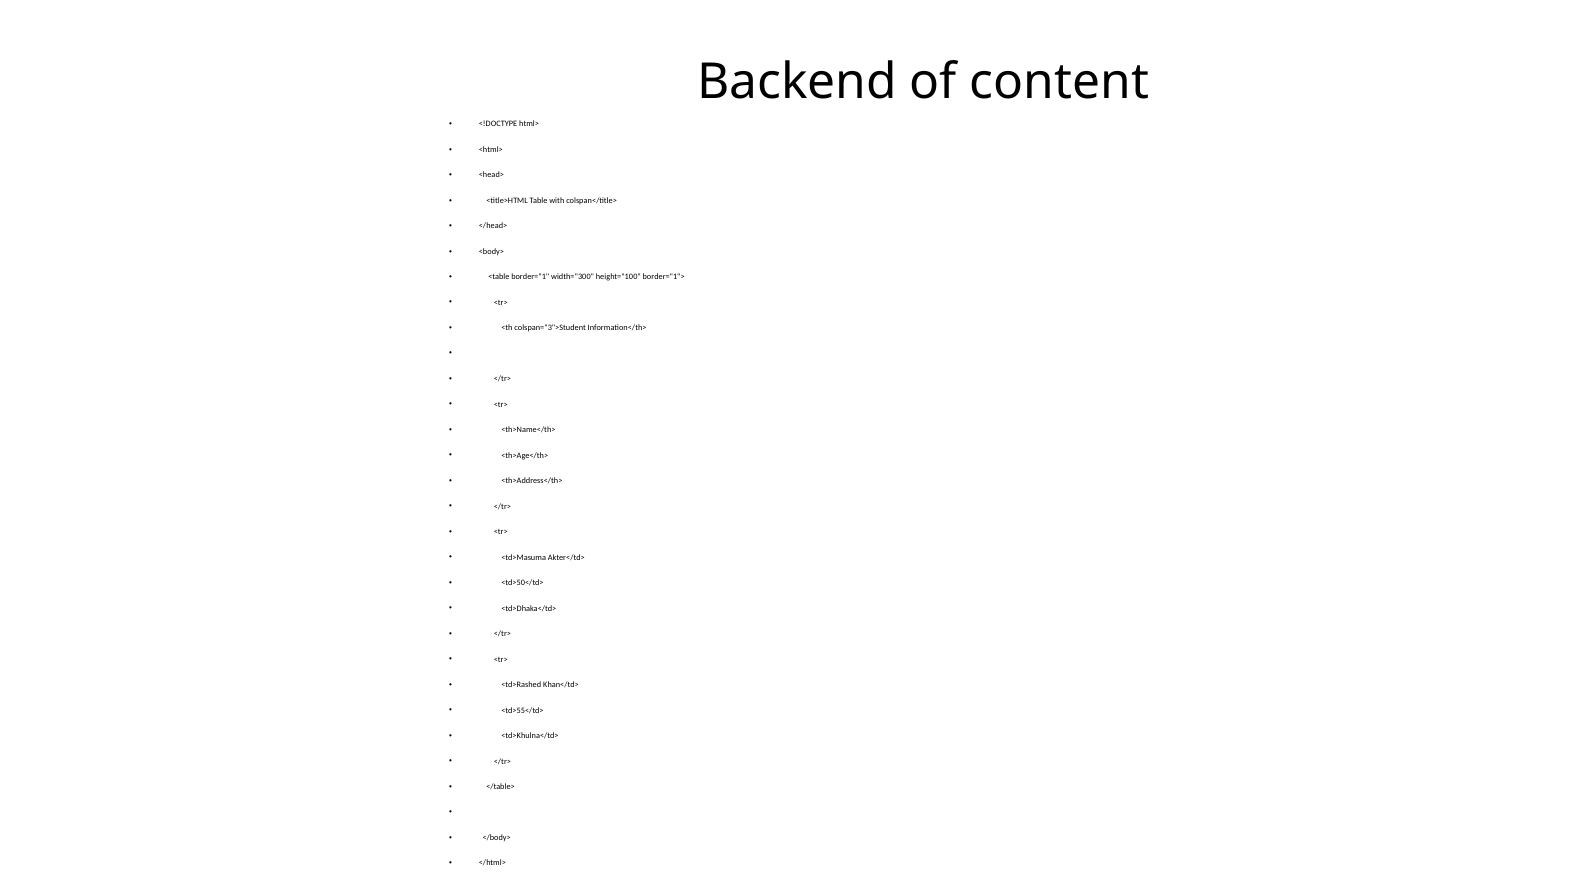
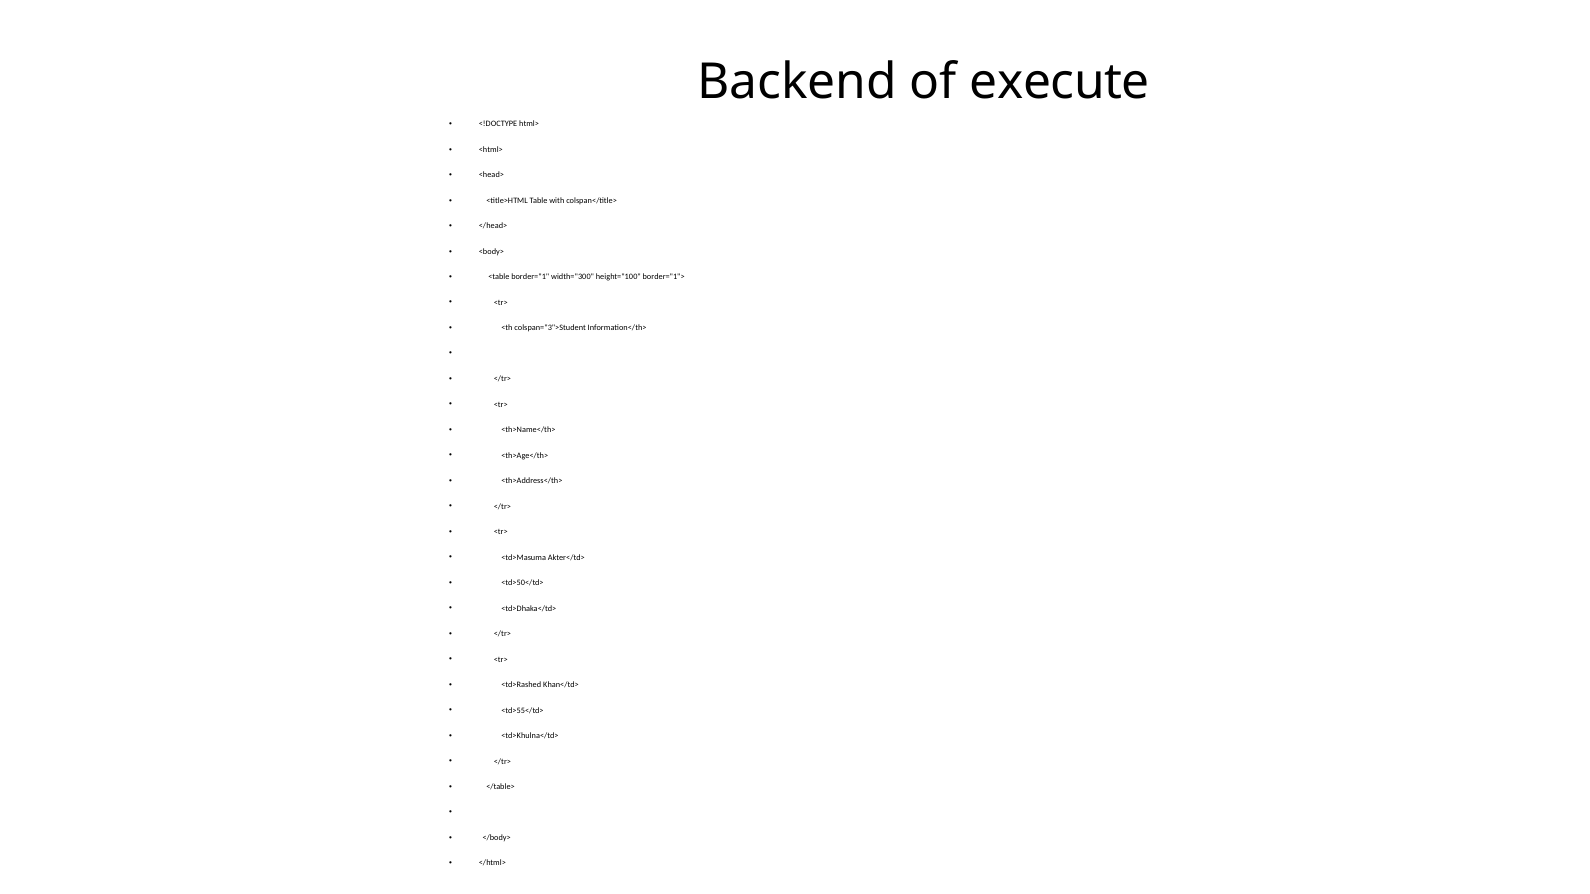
content: content -> execute (1060, 82)
